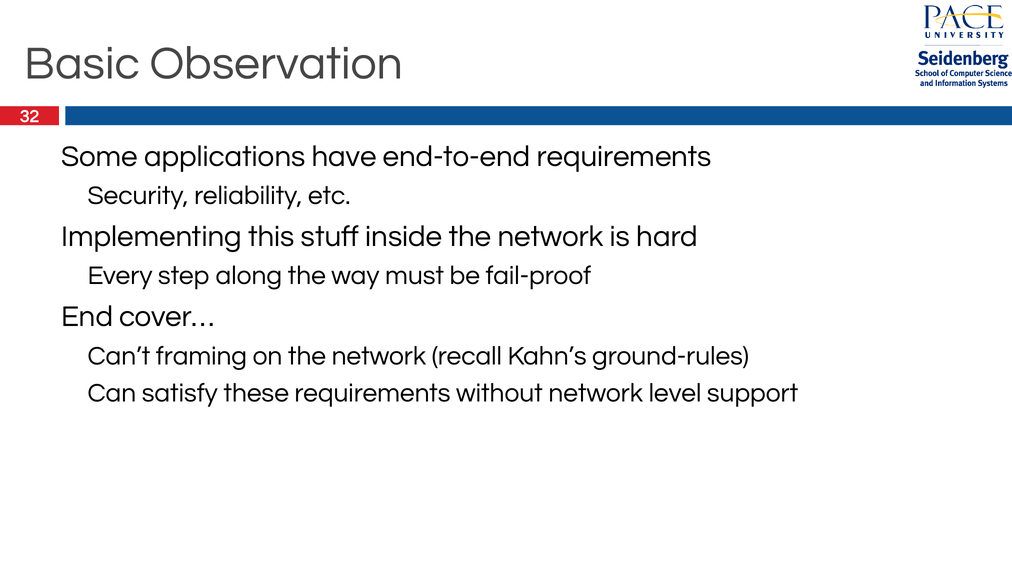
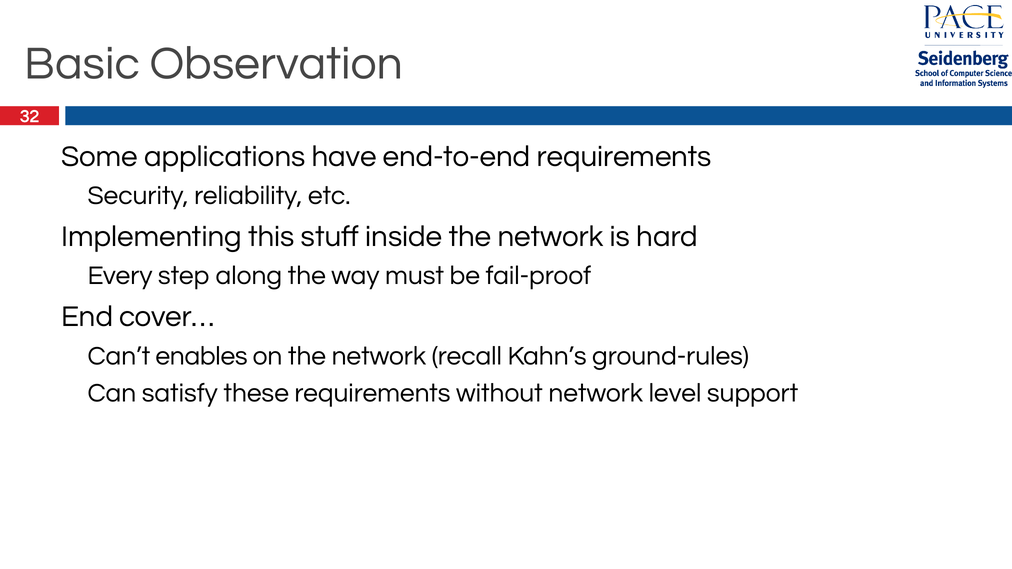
framing: framing -> enables (202, 356)
